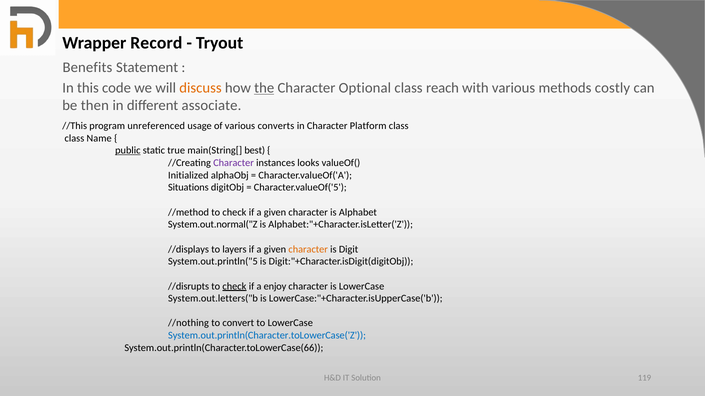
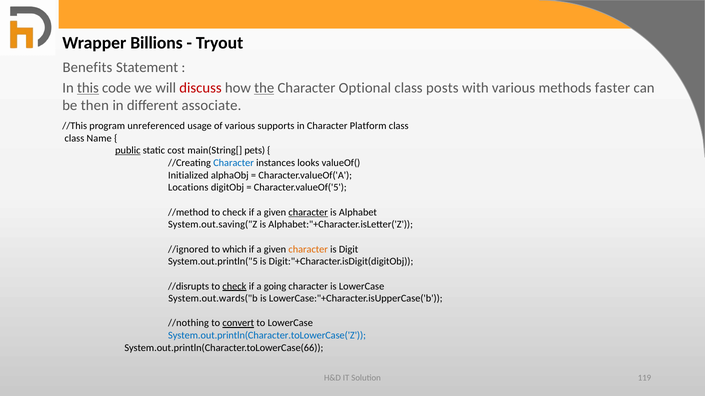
Record: Record -> Billions (156, 43)
this underline: none -> present (88, 88)
discuss colour: orange -> red (200, 88)
reach: reach -> posts (442, 88)
costly: costly -> faster (612, 88)
converts: converts -> supports (276, 126)
true: true -> cost (176, 151)
best: best -> pets (255, 151)
Character colour: purple -> blue (234, 163)
Situations: Situations -> Locations (188, 188)
character underline: none -> present (308, 212)
System.out.normal("Z: System.out.normal("Z -> System.out.saving("Z (213, 225)
//displays: //displays -> //ignored (188, 249)
layers: layers -> which (234, 249)
enjoy: enjoy -> going (275, 287)
System.out.letters("b: System.out.letters("b -> System.out.wards("b (213, 299)
convert underline: none -> present (238, 324)
